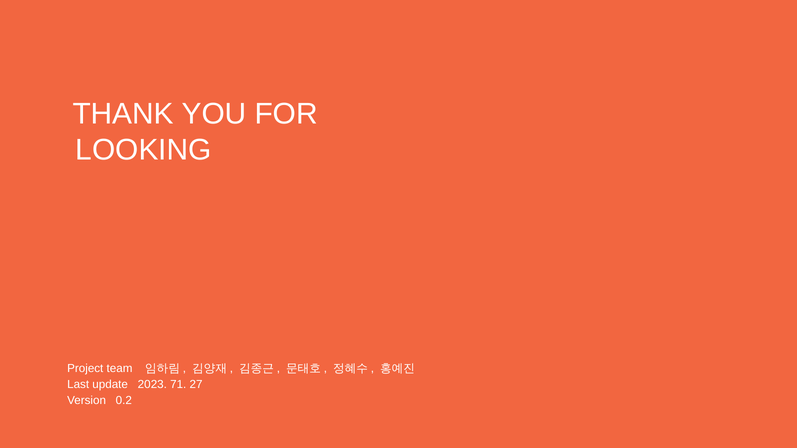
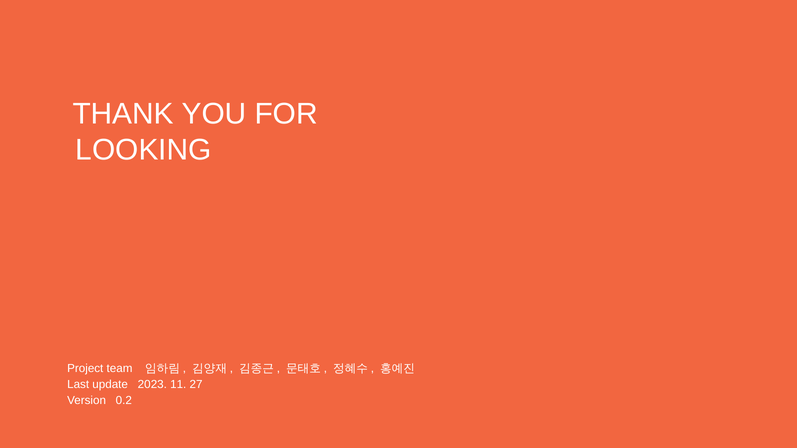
71: 71 -> 11 (178, 385)
